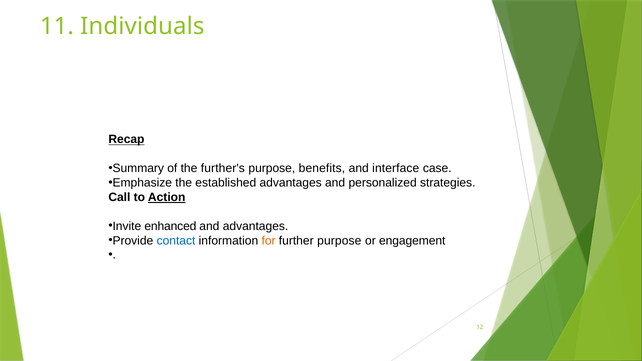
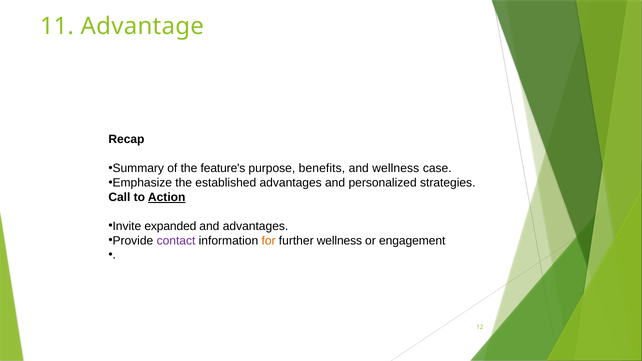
Individuals: Individuals -> Advantage (142, 26)
Recap underline: present -> none (126, 140)
further's: further's -> feature's (223, 168)
and interface: interface -> wellness (396, 168)
enhanced: enhanced -> expanded (170, 226)
contact colour: blue -> purple (176, 241)
further purpose: purpose -> wellness (339, 241)
